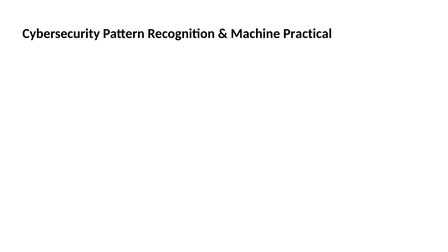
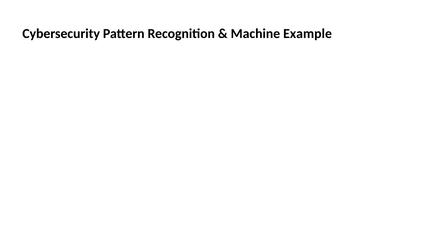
Practical: Practical -> Example (308, 34)
